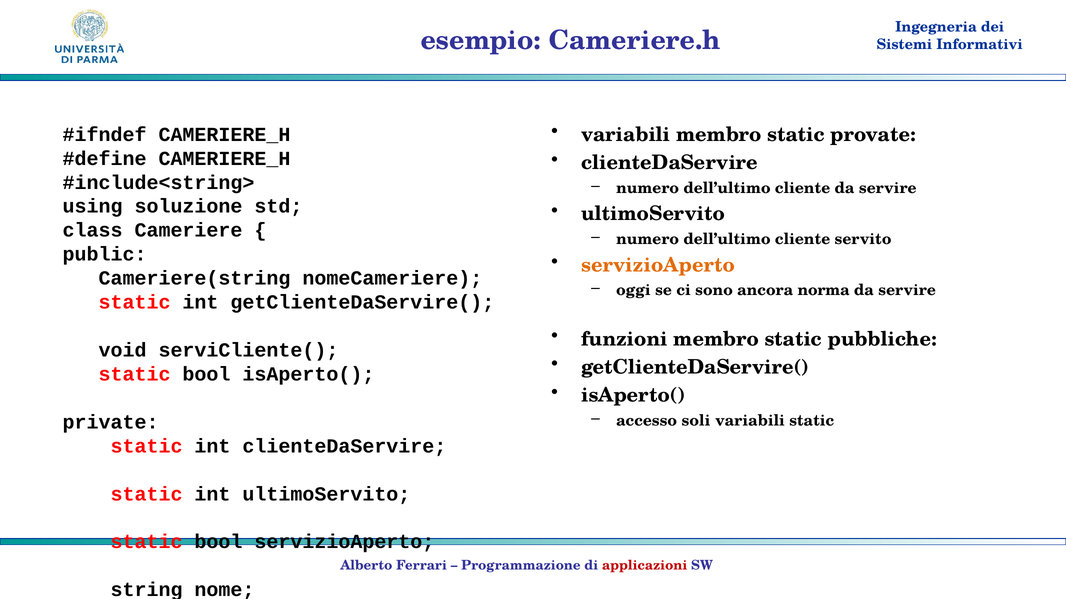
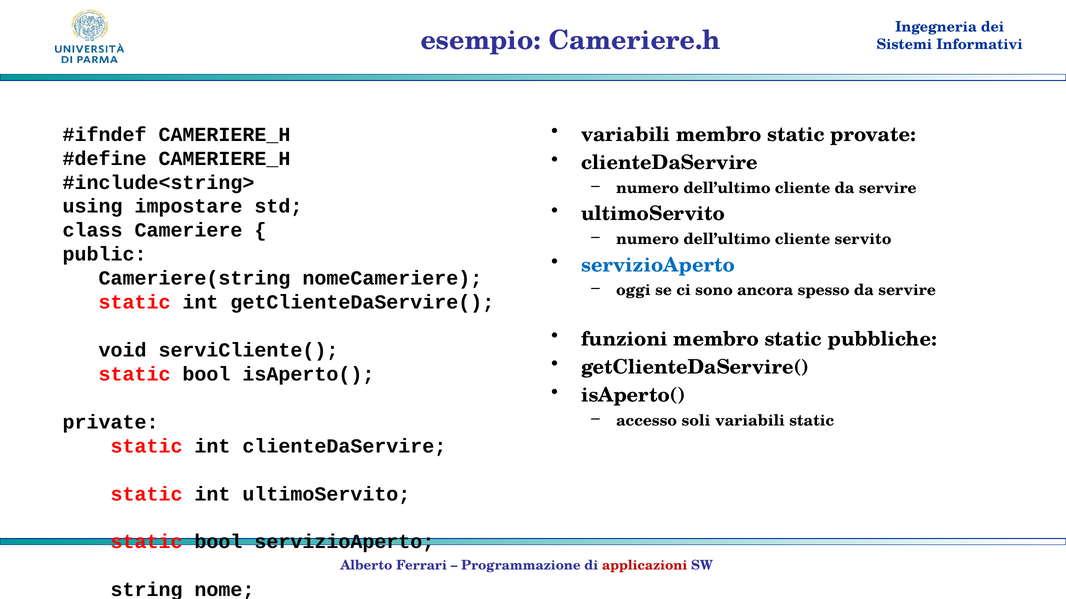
soluzione: soluzione -> impostare (188, 207)
servizioAperto colour: orange -> blue (658, 265)
norma: norma -> spesso (824, 290)
